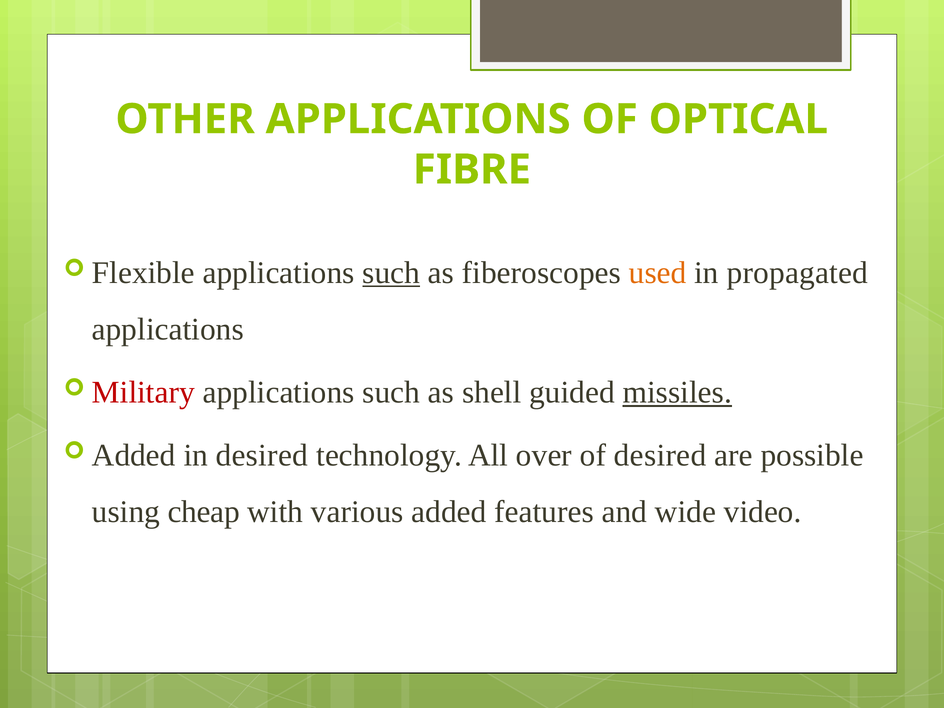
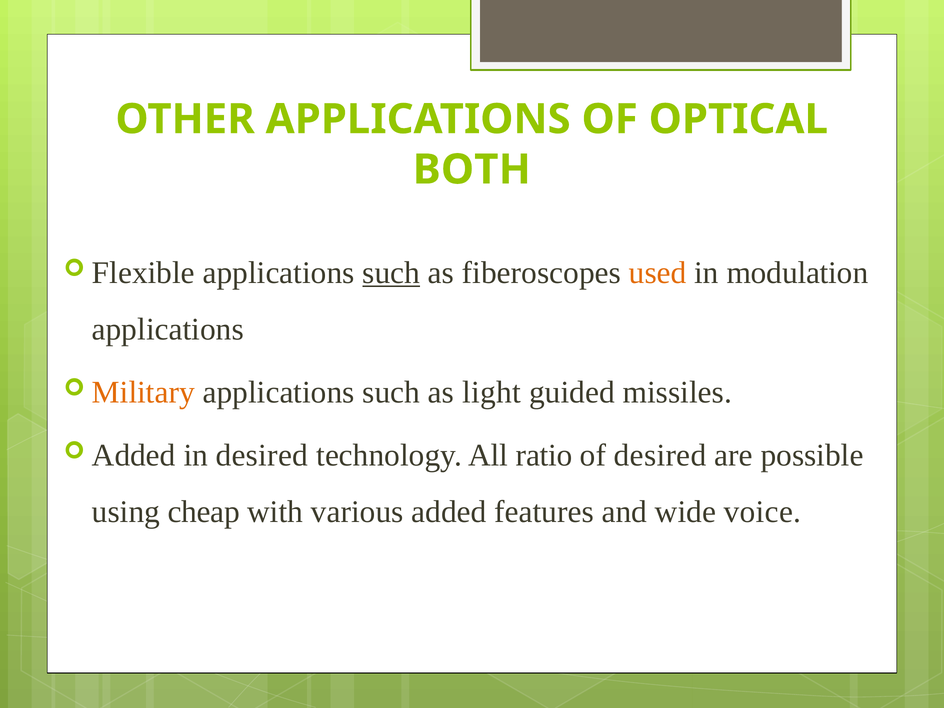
FIBRE: FIBRE -> BOTH (472, 170)
propagated: propagated -> modulation (797, 273)
Military colour: red -> orange (143, 392)
shell: shell -> light (492, 392)
missiles underline: present -> none (677, 392)
over: over -> ratio (544, 455)
video: video -> voice (763, 512)
